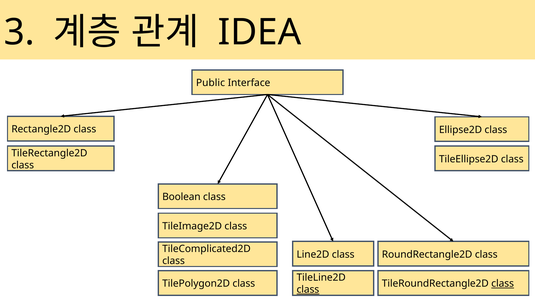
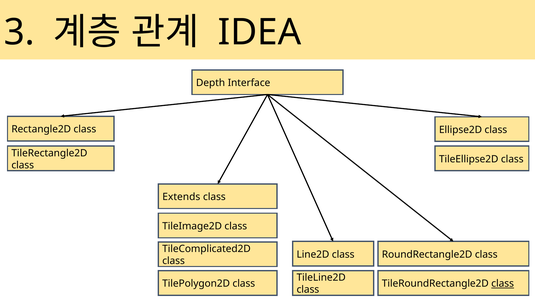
Public: Public -> Depth (211, 83)
Boolean: Boolean -> Extends (181, 197)
class underline: present -> none (308, 290)
